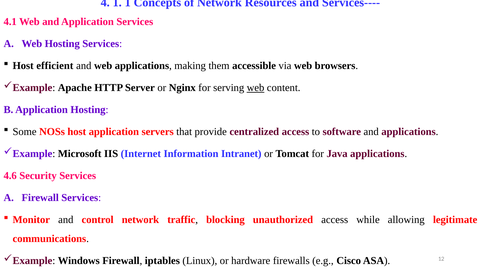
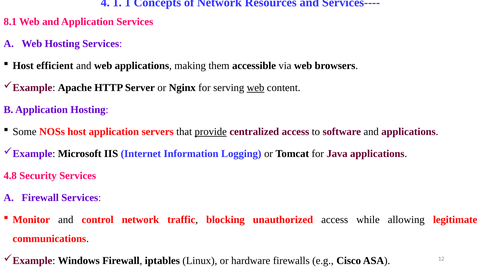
4.1: 4.1 -> 8.1 (10, 22)
provide underline: none -> present (211, 132)
Intranet: Intranet -> Logging (241, 153)
4.6: 4.6 -> 4.8 (10, 175)
